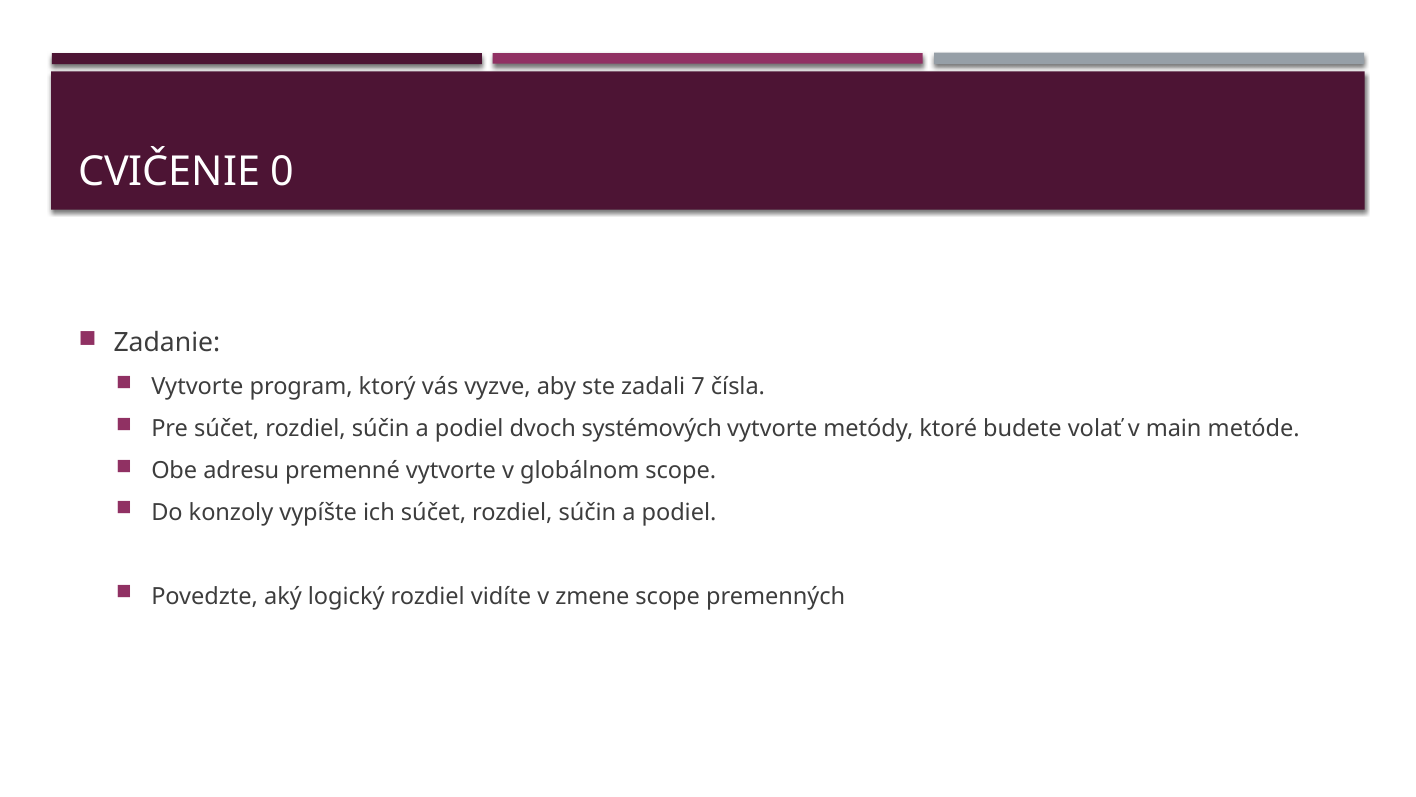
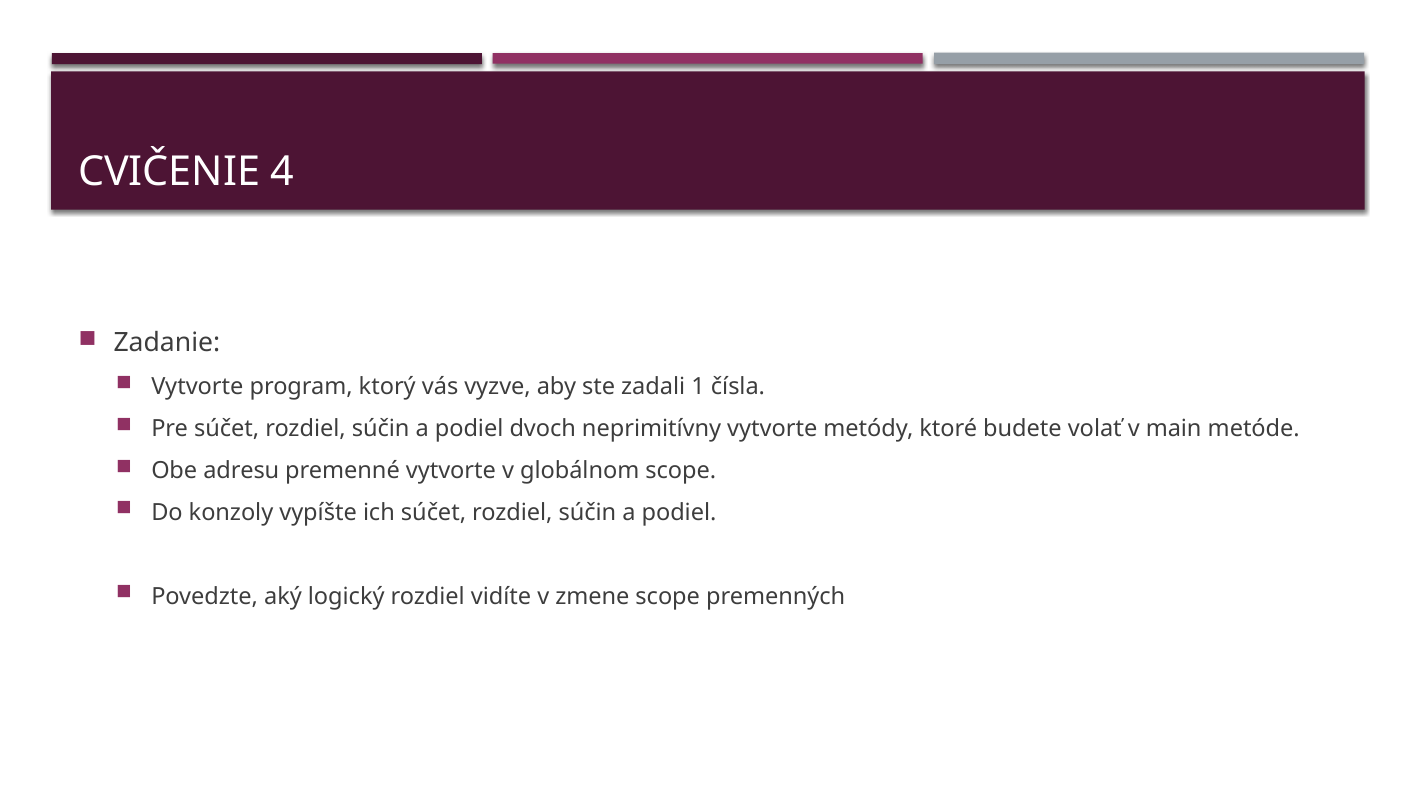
0: 0 -> 4 (282, 172)
7: 7 -> 1 (698, 386)
systémových: systémových -> neprimitívny (652, 428)
